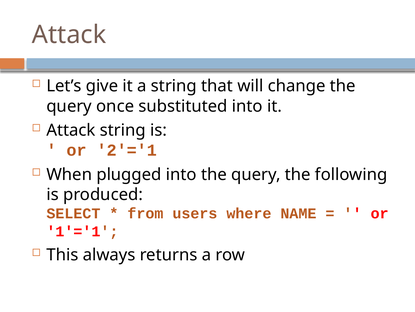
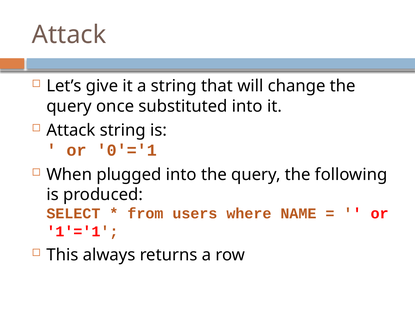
2'='1: 2'='1 -> 0'='1 (127, 150)
